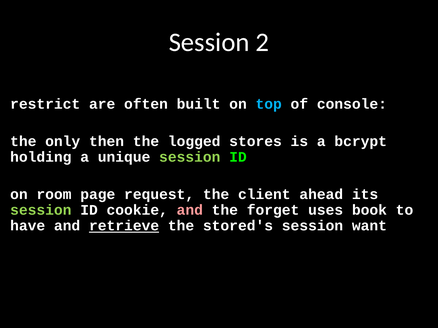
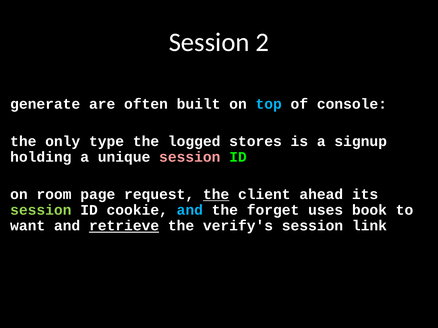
restrict: restrict -> generate (45, 104)
then: then -> type (107, 142)
bcrypt: bcrypt -> signup (361, 142)
session colour: light green -> pink (190, 157)
the underline: none -> present (216, 195)
and colour: pink -> light blue (190, 210)
have: have -> want (28, 226)
stored's: stored's -> verify's (238, 226)
want: want -> link (369, 226)
